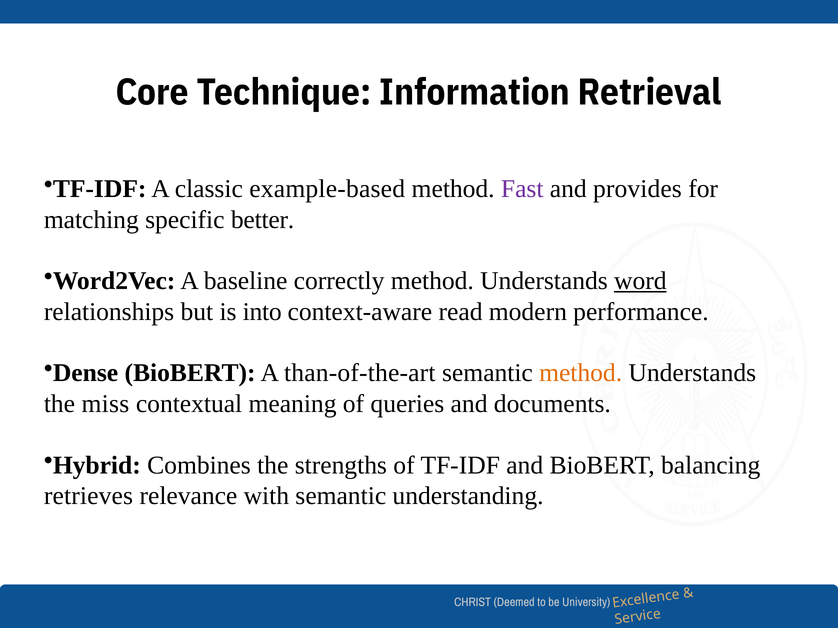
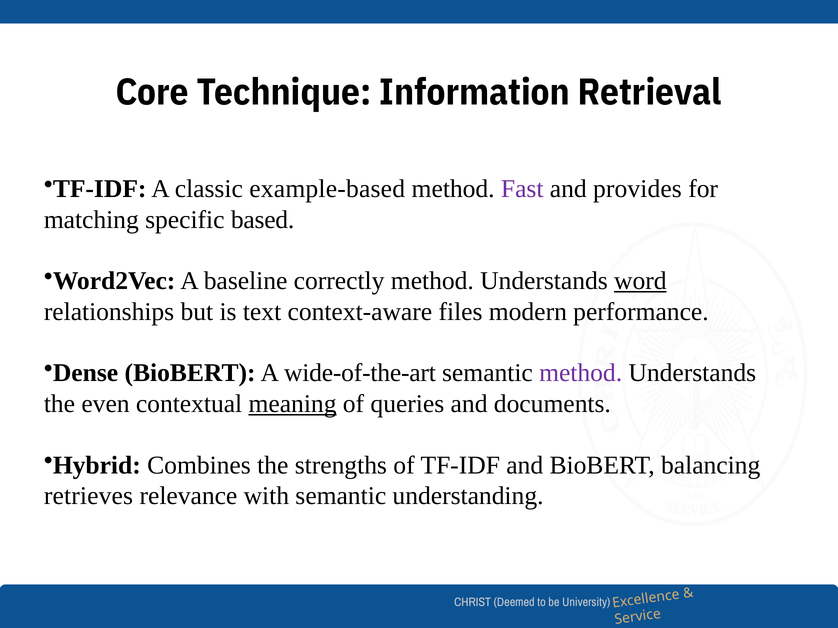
better: better -> based (263, 220)
into: into -> text (262, 312)
read: read -> files (461, 312)
than-of-the-art: than-of-the-art -> wide-of-the-art (360, 373)
method colour: orange -> purple (581, 373)
miss: miss -> even (106, 404)
meaning underline: none -> present (293, 404)
